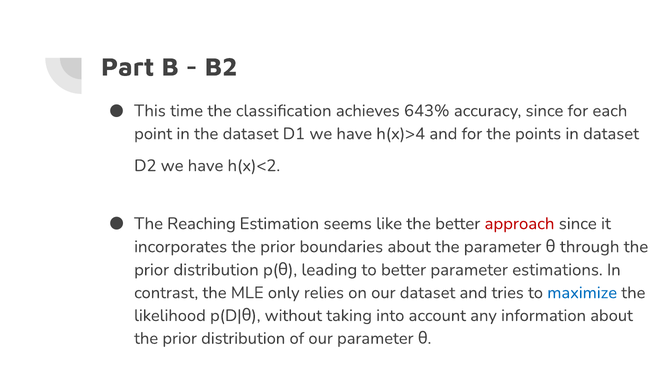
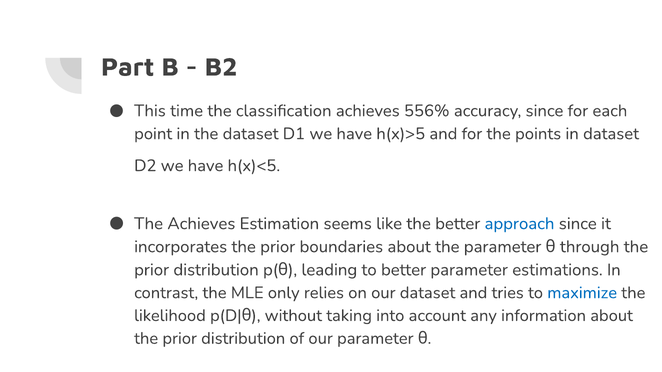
643%: 643% -> 556% (427, 111)
h(x)>4: h(x)>4 -> h(x)>5 (401, 134)
h(x)<2: h(x)<2 -> h(x)<5 (254, 166)
The Reaching: Reaching -> Achieves (201, 224)
approach colour: red -> blue (519, 224)
